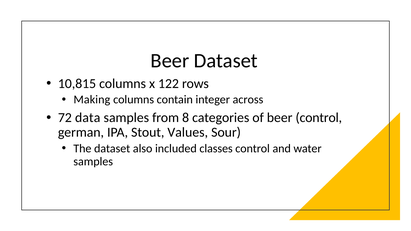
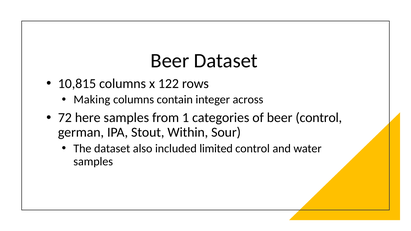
data: data -> here (88, 118)
8: 8 -> 1 (186, 118)
Values: Values -> Within (188, 133)
classes: classes -> limited (216, 149)
